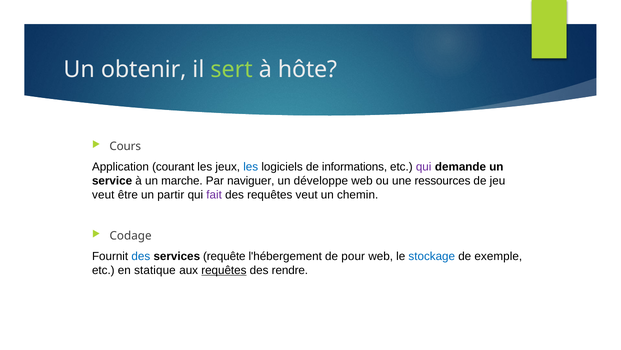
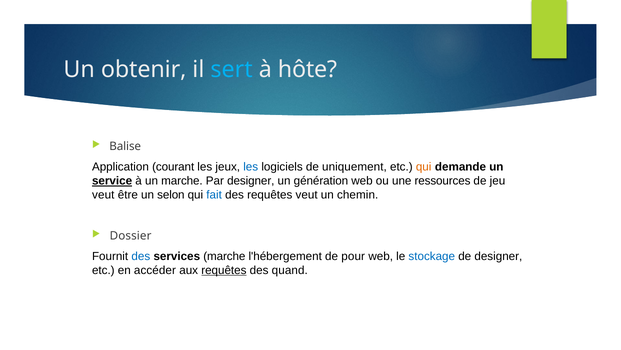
sert colour: light green -> light blue (232, 69)
Cours: Cours -> Balise (125, 146)
informations: informations -> uniquement (354, 167)
qui colour: purple -> orange (424, 167)
service underline: none -> present (112, 181)
Par naviguer: naviguer -> designer (251, 181)
développe: développe -> génération (321, 181)
partir: partir -> selon (171, 195)
fait colour: purple -> blue (214, 195)
Codage: Codage -> Dossier (131, 235)
services requête: requête -> marche (224, 256)
de exemple: exemple -> designer (498, 256)
statique: statique -> accéder (155, 270)
rendre: rendre -> quand (290, 270)
